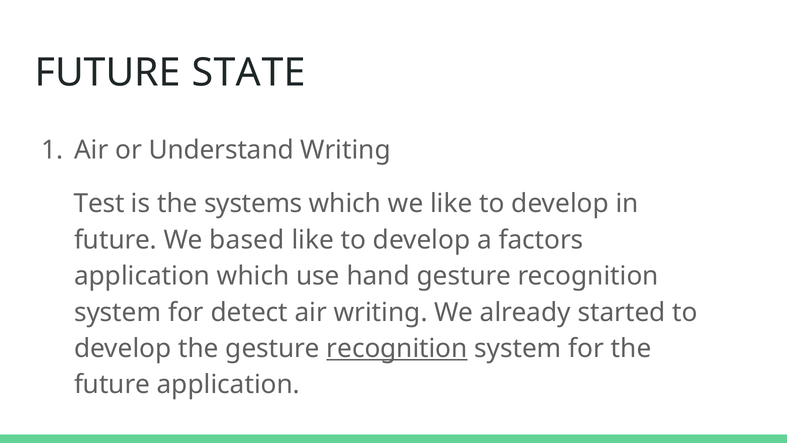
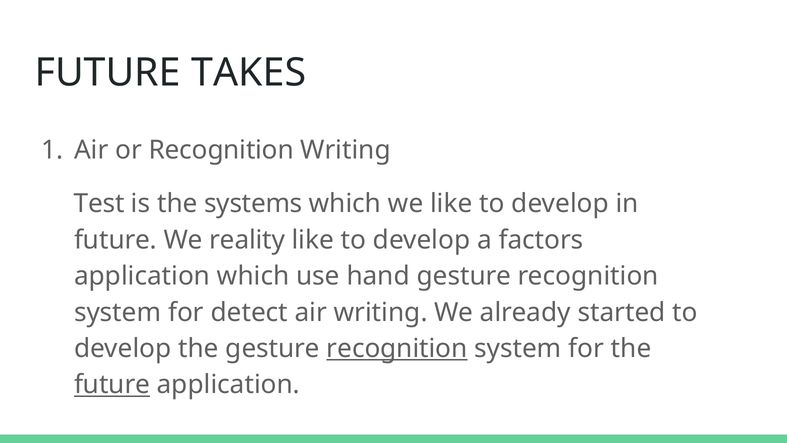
STATE: STATE -> TAKES (249, 73)
or Understand: Understand -> Recognition (221, 150)
based: based -> reality (247, 240)
future underline: none -> present (112, 385)
